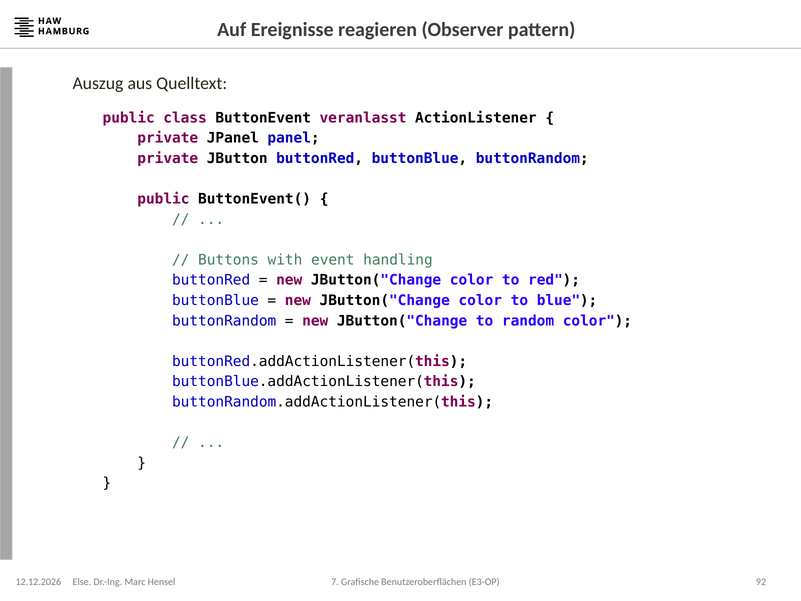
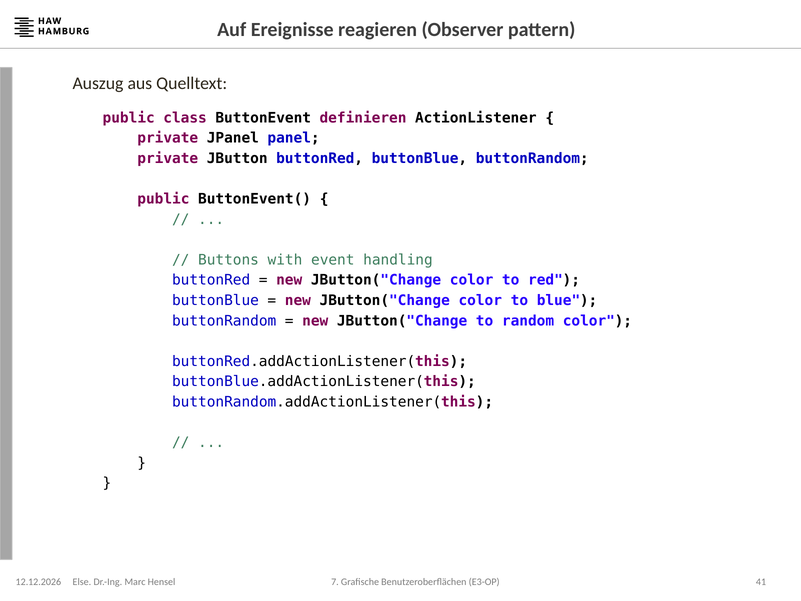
veranlasst: veranlasst -> definieren (363, 118)
92: 92 -> 41 (761, 582)
